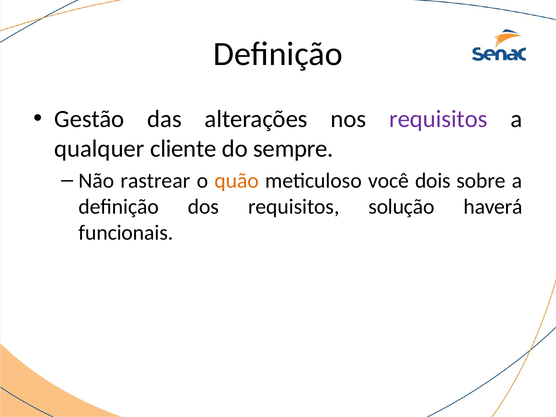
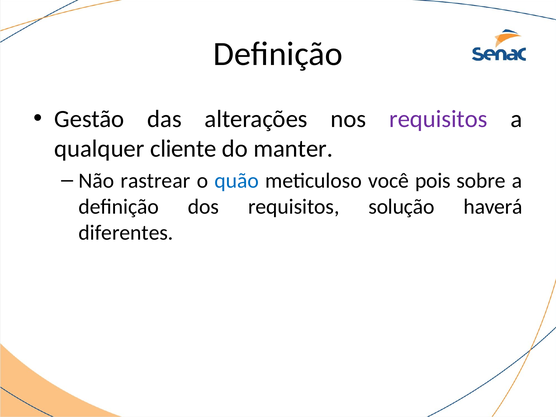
sempre: sempre -> manter (293, 149)
quão colour: orange -> blue (237, 181)
dois: dois -> pois (433, 181)
funcionais: funcionais -> diferentes (126, 233)
